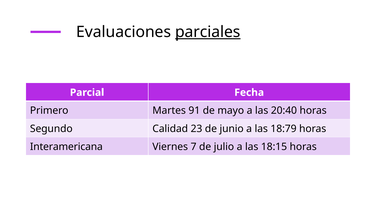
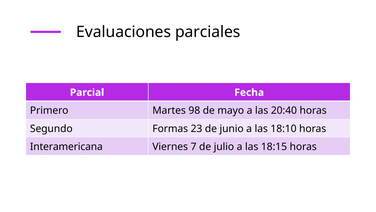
parciales underline: present -> none (208, 32)
91: 91 -> 98 (194, 110)
Calidad: Calidad -> Formas (170, 128)
18:79: 18:79 -> 18:10 (284, 128)
